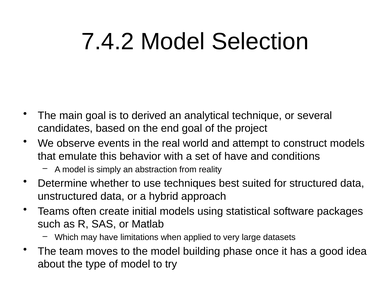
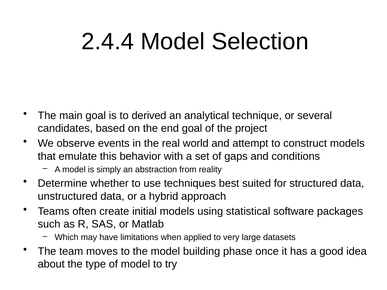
7.4.2: 7.4.2 -> 2.4.4 (108, 42)
of have: have -> gaps (236, 156)
